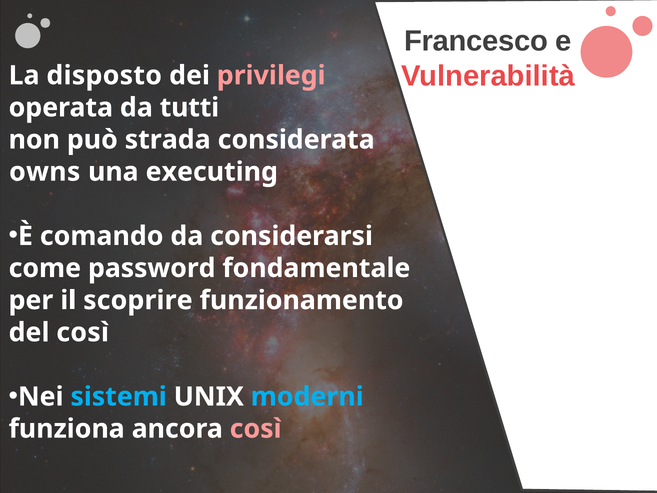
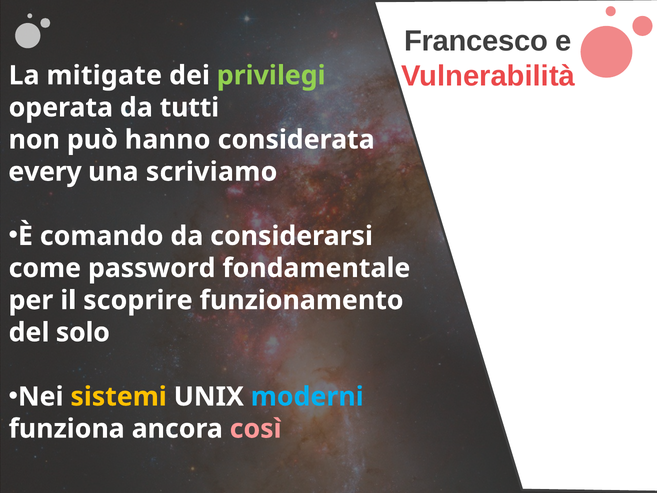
disposto: disposto -> mitigate (104, 75)
privilegi colour: pink -> light green (271, 75)
strada: strada -> hanno (168, 140)
owns: owns -> every (45, 172)
executing: executing -> scriviamo (212, 172)
del così: così -> solo (83, 332)
sistemi colour: light blue -> yellow (119, 397)
